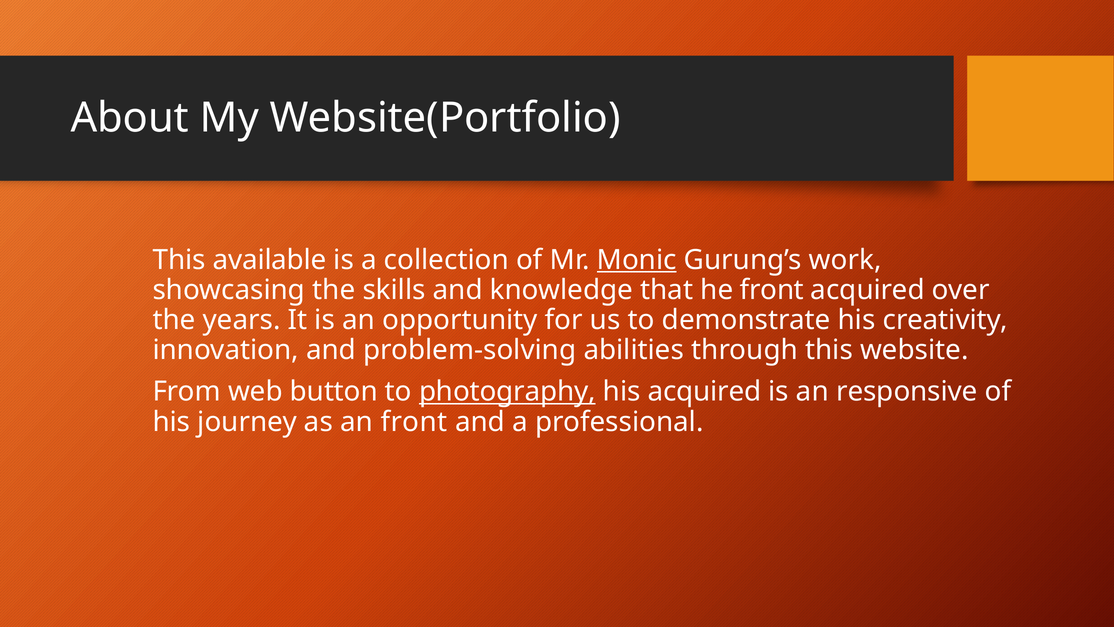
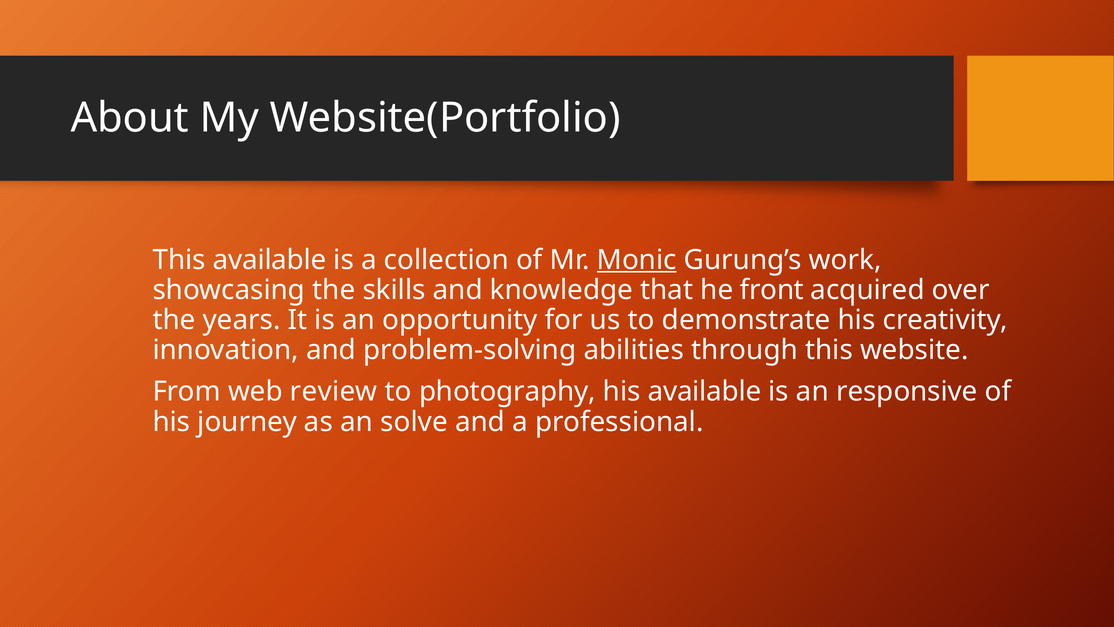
button: button -> review (334, 392)
photography underline: present -> none (507, 392)
his acquired: acquired -> available (705, 392)
an front: front -> solve (414, 422)
